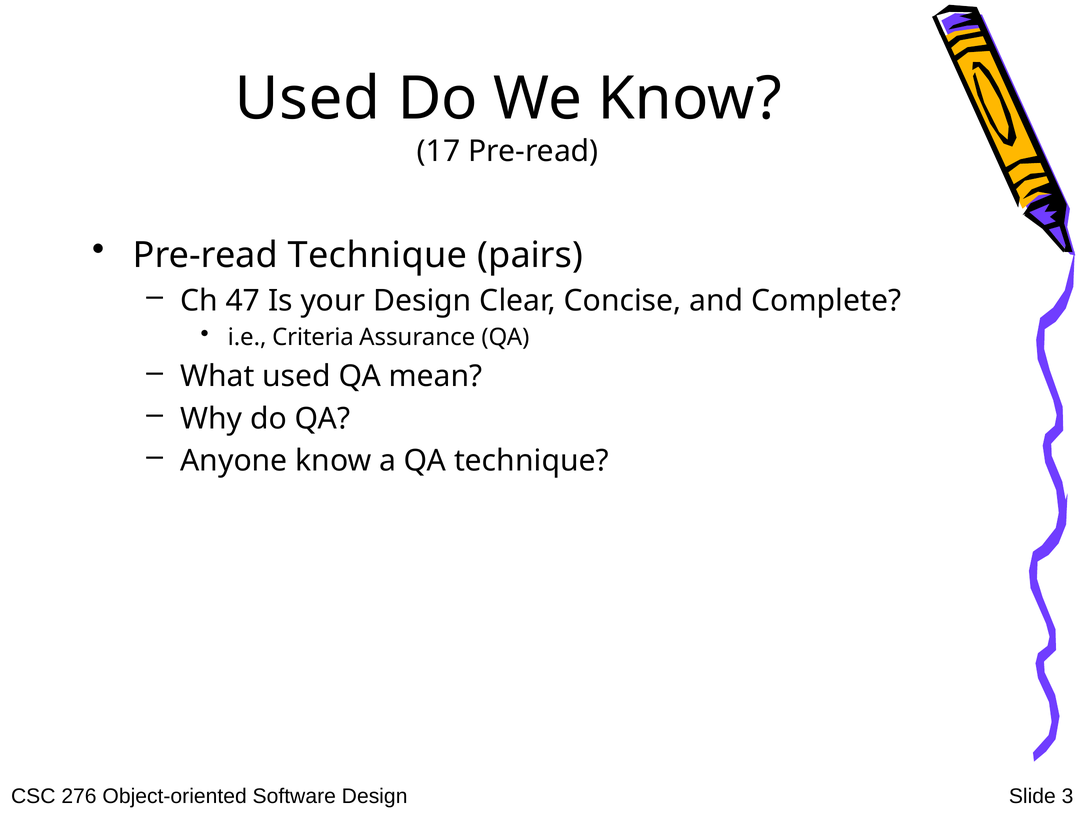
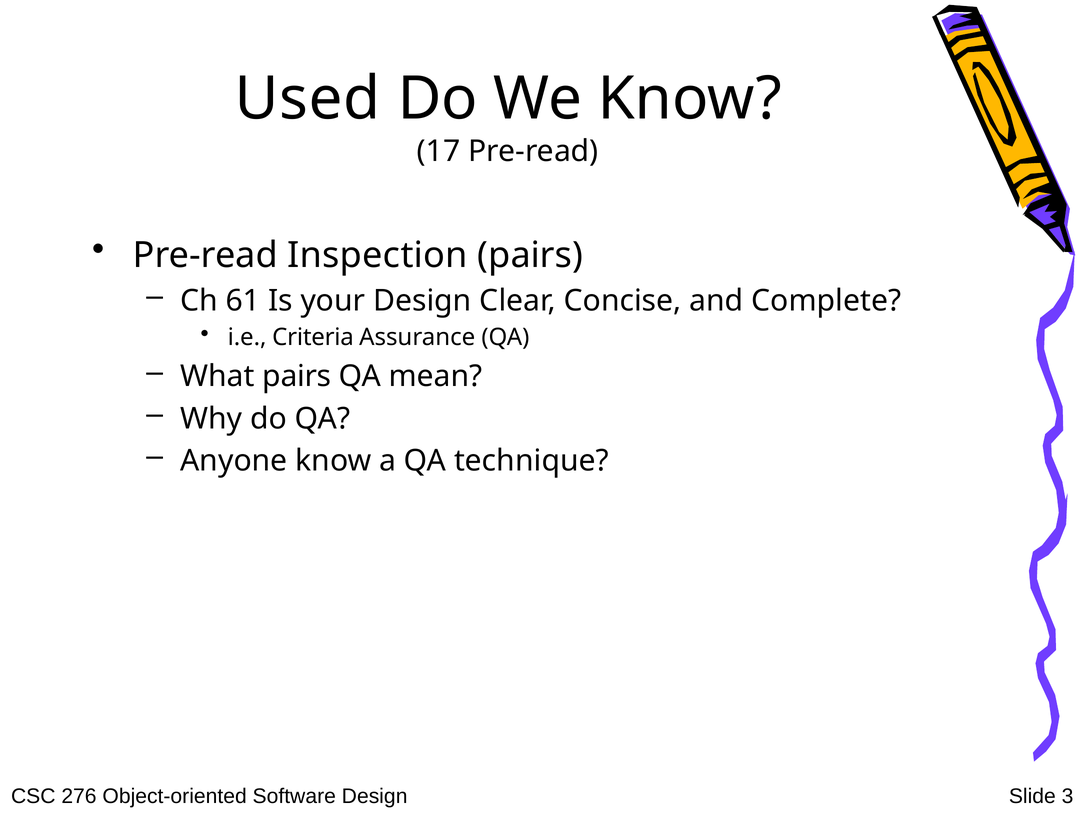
Pre-read Technique: Technique -> Inspection (378, 255)
47: 47 -> 61 (243, 301)
What used: used -> pairs (297, 376)
